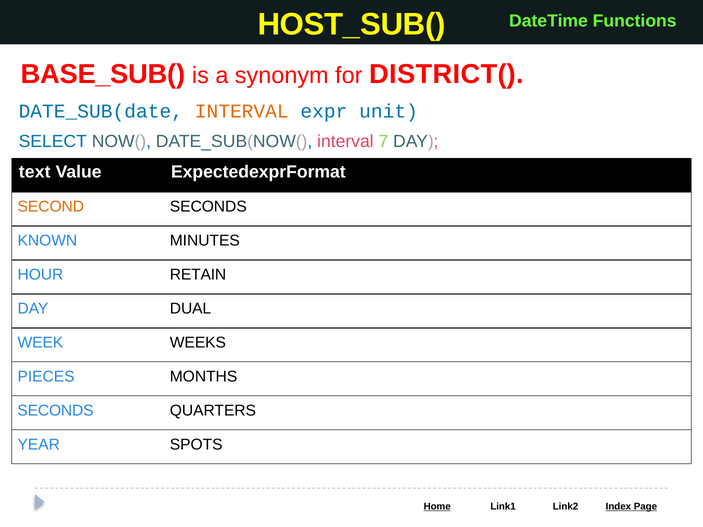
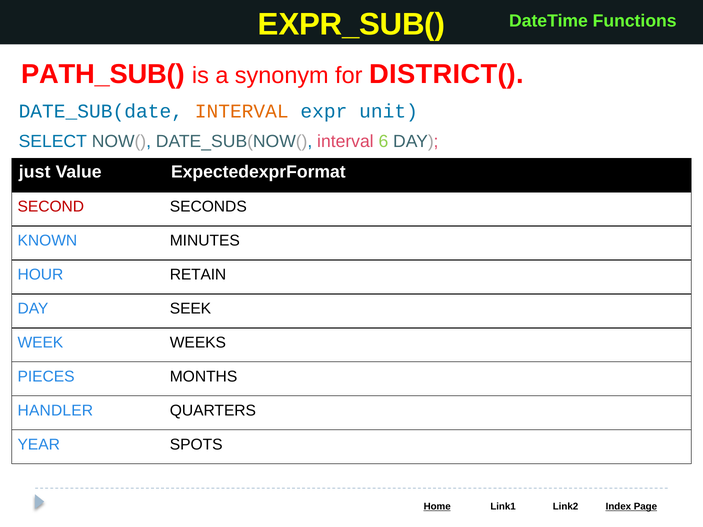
HOST_SUB(: HOST_SUB( -> EXPR_SUB( (351, 24)
BASE_SUB(: BASE_SUB( -> PATH_SUB( (103, 74)
7: 7 -> 6 (383, 141)
text: text -> just (35, 172)
SECOND colour: orange -> red (51, 207)
DUAL: DUAL -> SEEK (190, 309)
SECONDS: SECONDS -> HANDLER (55, 411)
